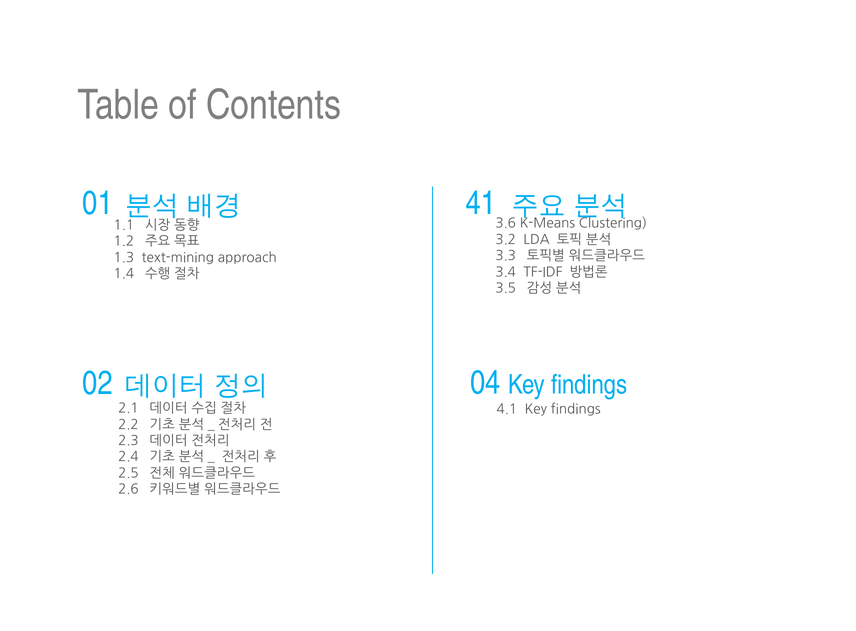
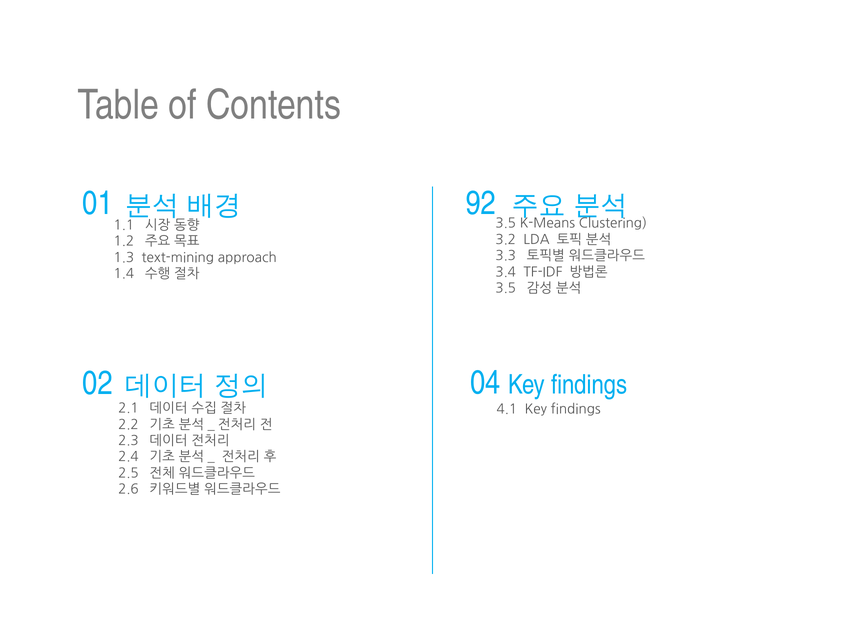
41: 41 -> 92 (481, 203)
3.6: 3.6 -> 3.5 (506, 223)
